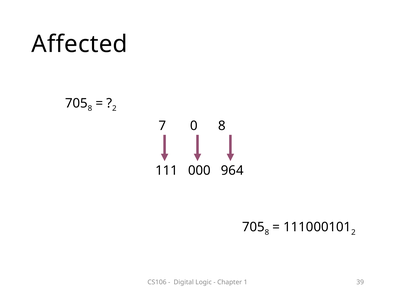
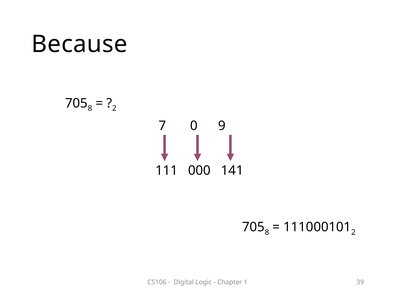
Affected: Affected -> Because (79, 44)
0 8: 8 -> 9 (222, 126)
964: 964 -> 141 (232, 171)
